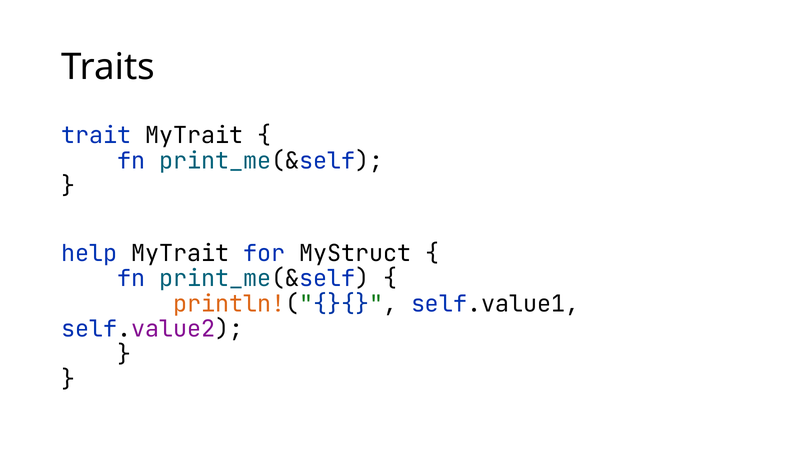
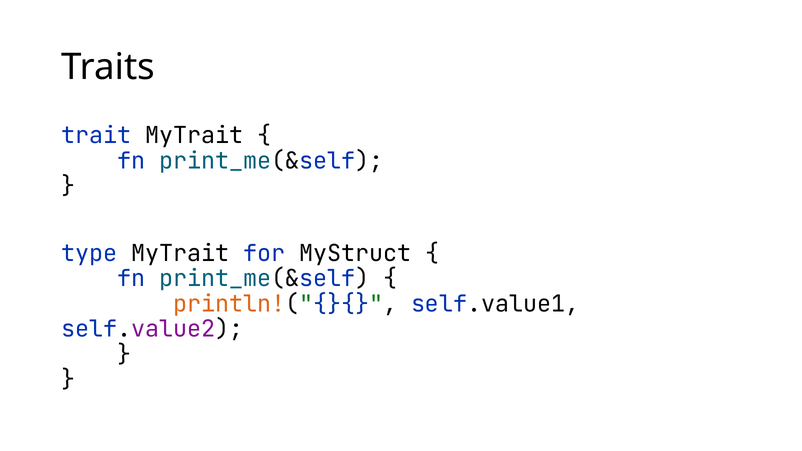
help: help -> type (89, 253)
